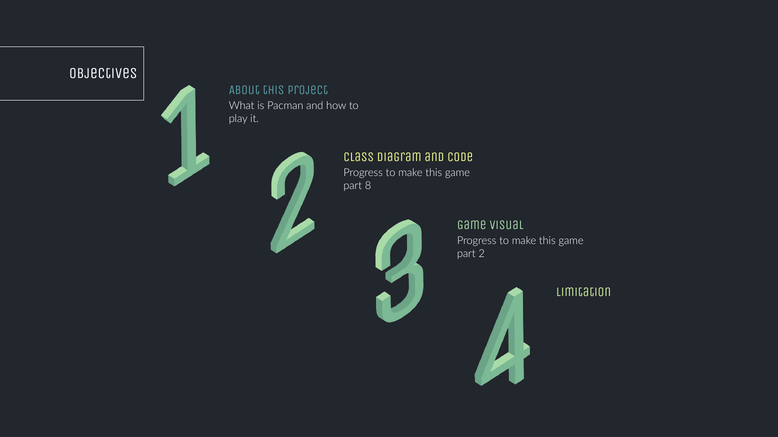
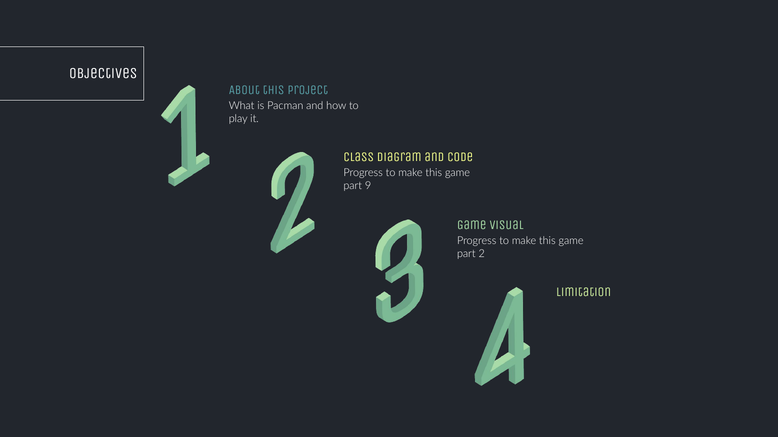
8: 8 -> 9 (368, 186)
